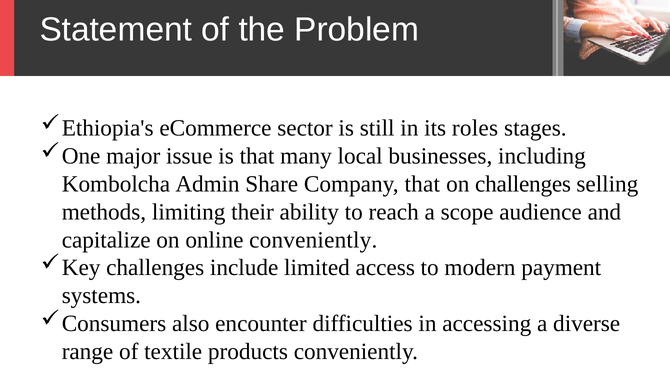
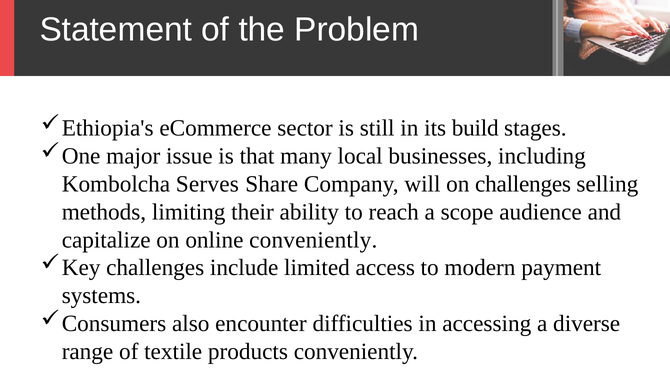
roles: roles -> build (475, 128)
Admin: Admin -> Serves (207, 184)
Company that: that -> will (422, 184)
